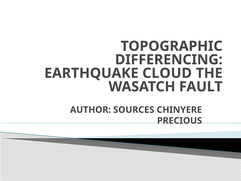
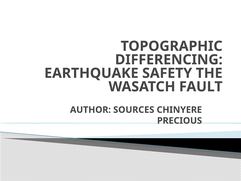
CLOUD: CLOUD -> SAFETY (167, 73)
